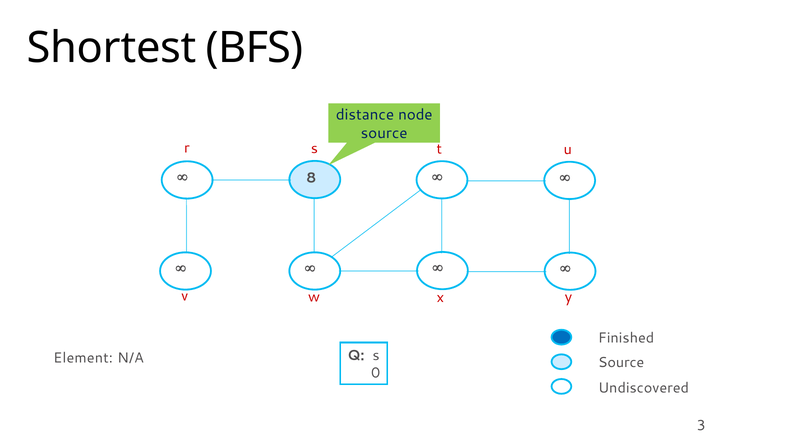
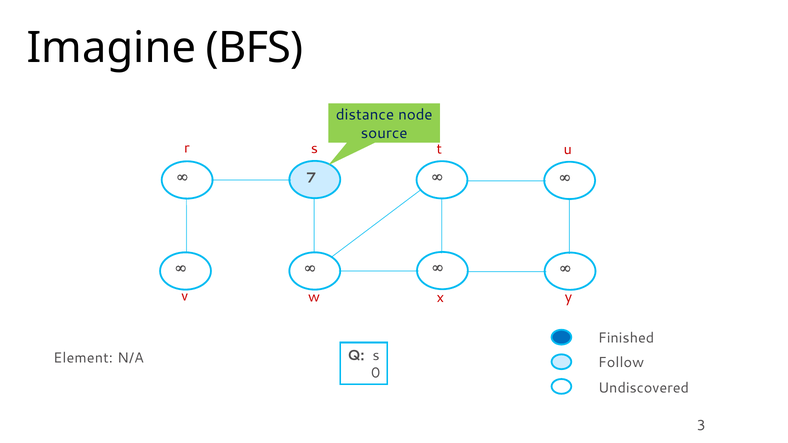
Shortest: Shortest -> Imagine (111, 48)
8: 8 -> 7 (311, 178)
Source: Source -> Follow (621, 363)
